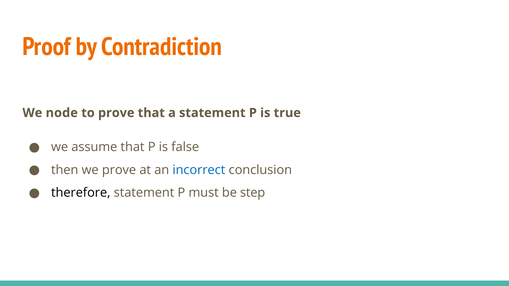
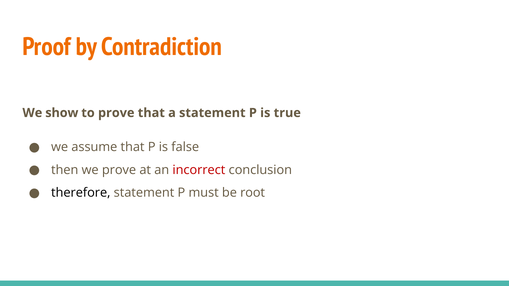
node: node -> show (62, 113)
incorrect colour: blue -> red (199, 170)
step: step -> root (253, 193)
